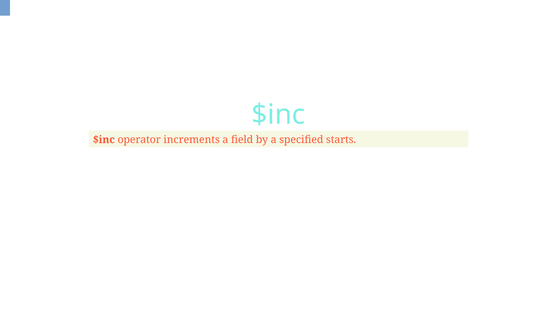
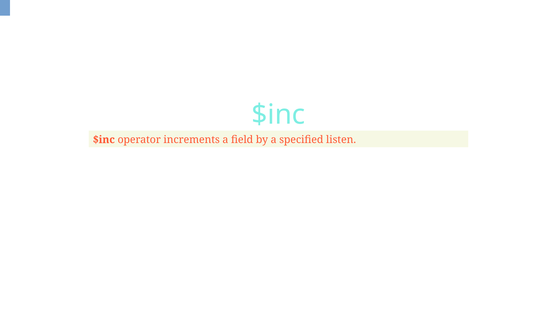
starts: starts -> listen (341, 140)
